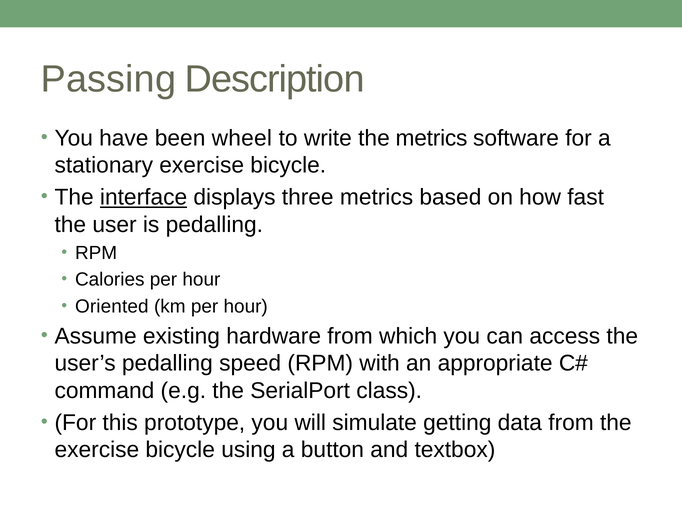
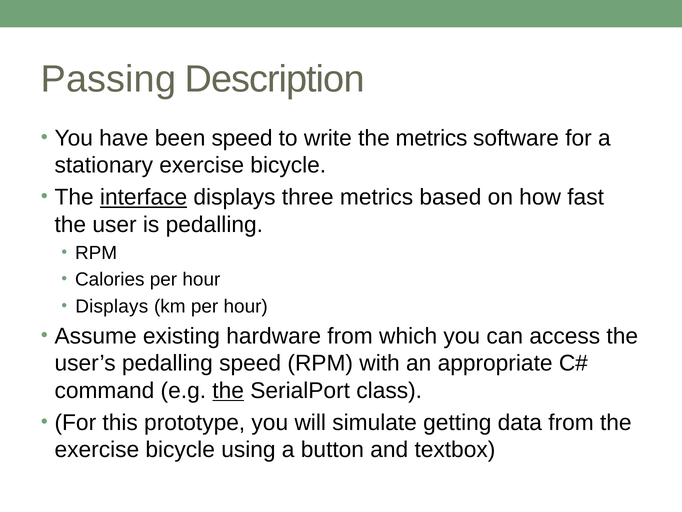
been wheel: wheel -> speed (242, 138)
Oriented: Oriented -> Displays (112, 306)
the underline: none -> present (228, 390)
